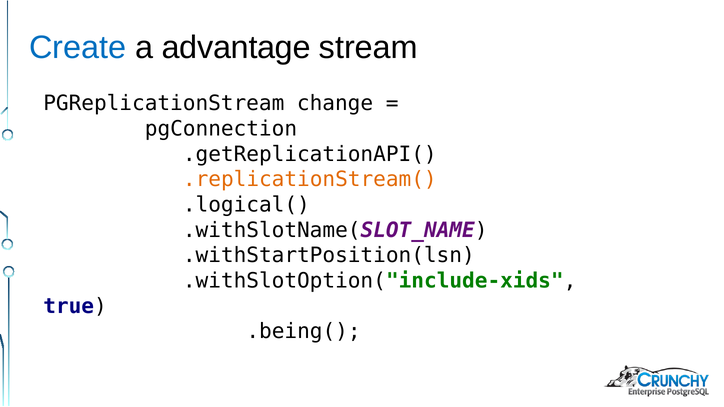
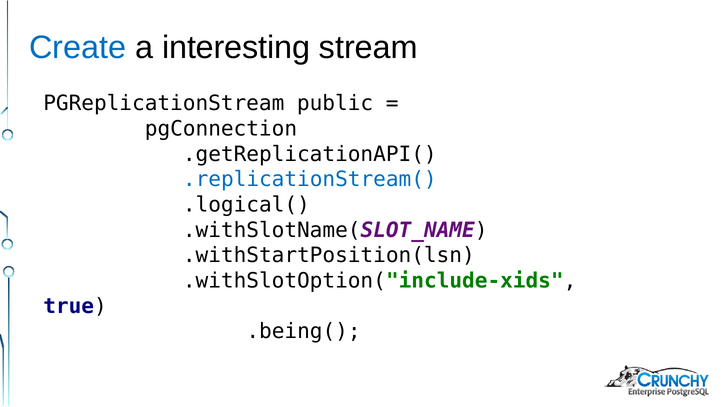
advantage: advantage -> interesting (236, 47)
change: change -> public (335, 103)
.replicationStream( colour: orange -> blue (310, 180)
